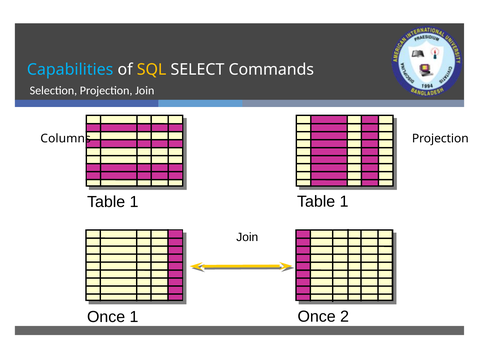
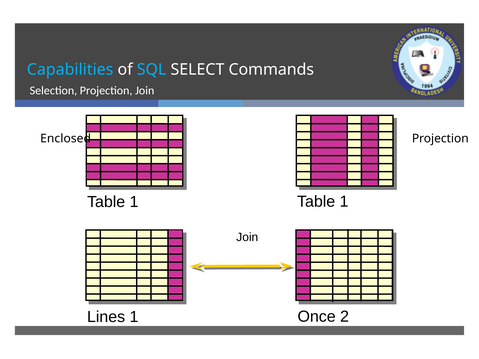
SQL colour: yellow -> light blue (152, 70)
Columns: Columns -> Enclosed (66, 139)
Once: Once -> Lines (106, 317)
